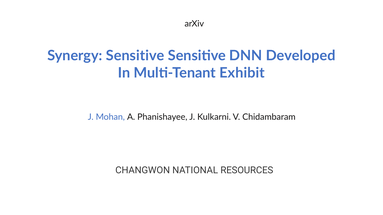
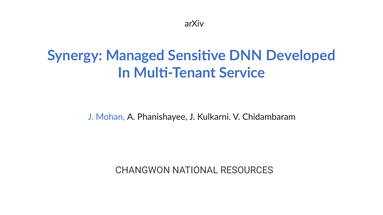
Synergy Sensitive: Sensitive -> Managed (135, 56)
Exhibit: Exhibit -> Service (242, 73)
